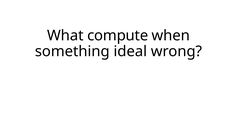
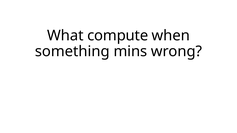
ideal: ideal -> mins (130, 52)
